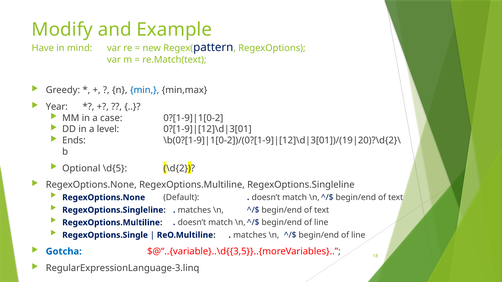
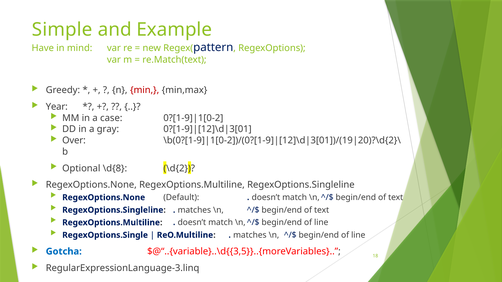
Modify: Modify -> Simple (62, 30)
min colour: blue -> red (145, 90)
level: level -> gray (108, 129)
Ends: Ends -> Over (74, 141)
\d{5: \d{5 -> \d{8 (115, 168)
